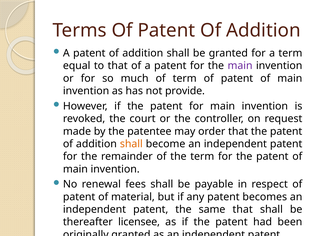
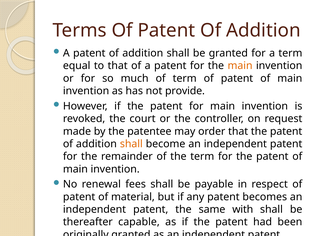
main colour: purple -> orange (240, 66)
same that: that -> with (243, 210)
licensee: licensee -> capable (139, 222)
